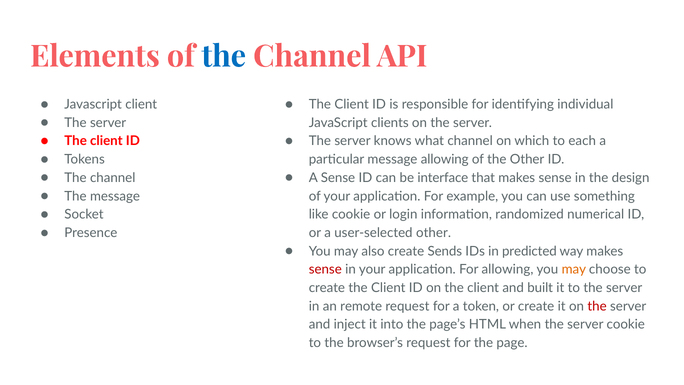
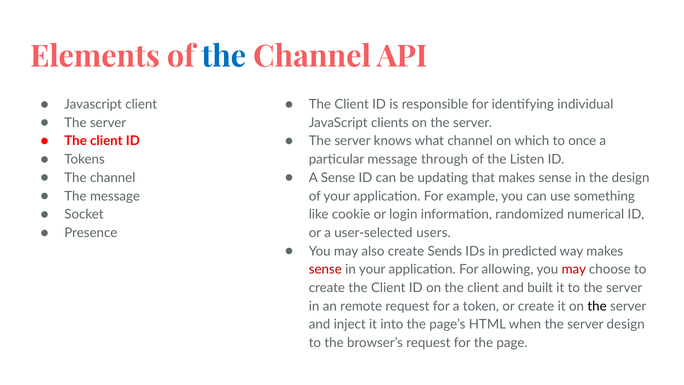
each: each -> once (582, 141)
message allowing: allowing -> through (445, 159)
the Other: Other -> Listen (527, 159)
interface: interface -> updating (443, 178)
user-selected other: other -> users (434, 233)
may colour: orange -> red (574, 269)
the colour: red -> black (597, 306)
server cookie: cookie -> design (626, 324)
